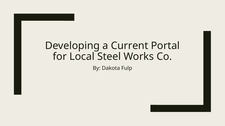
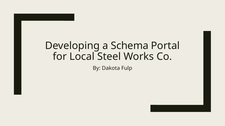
Current: Current -> Schema (130, 46)
